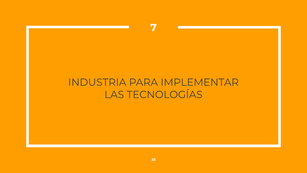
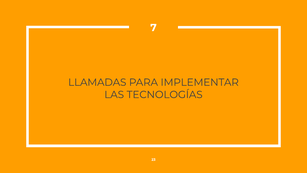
INDUSTRIA: INDUSTRIA -> LLAMADAS (97, 82)
